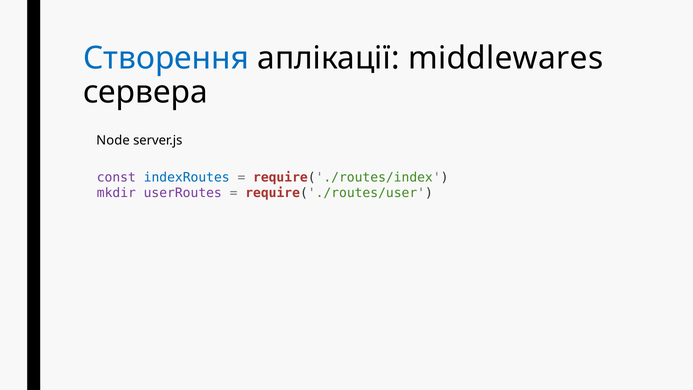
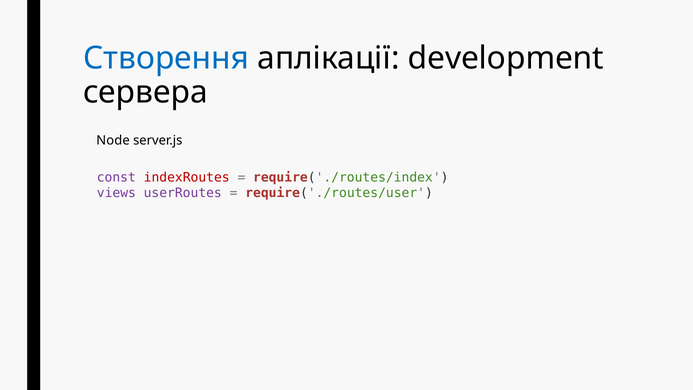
middlewares: middlewares -> development (506, 58)
indexRoutes colour: blue -> red (187, 177)
mkdir: mkdir -> views (116, 193)
